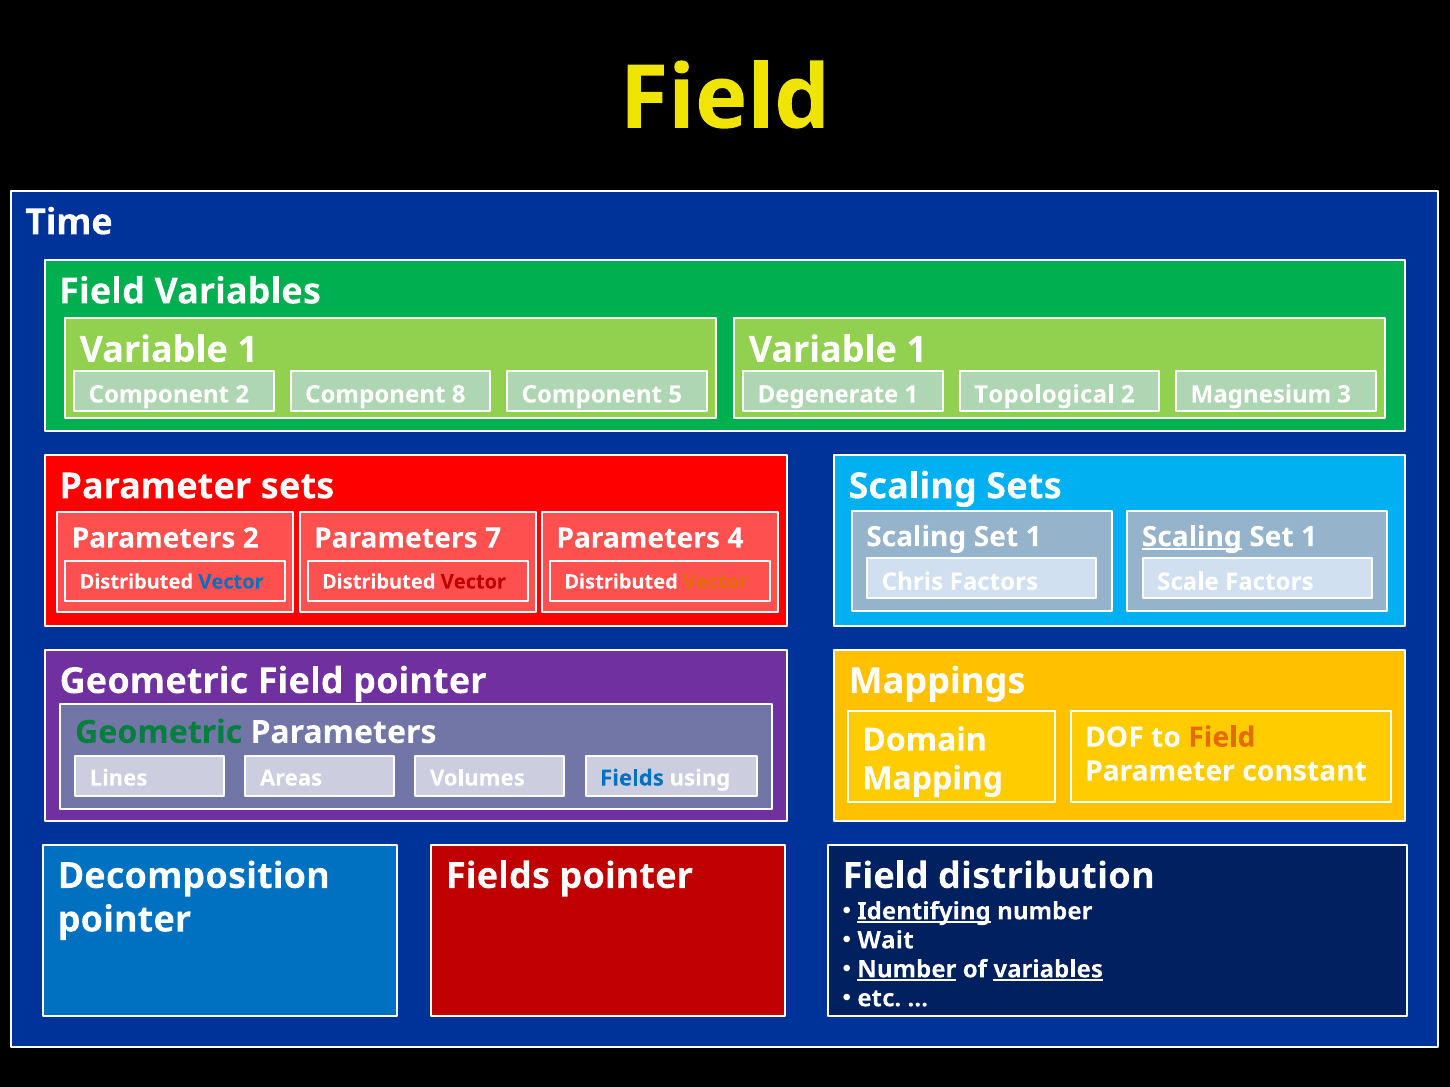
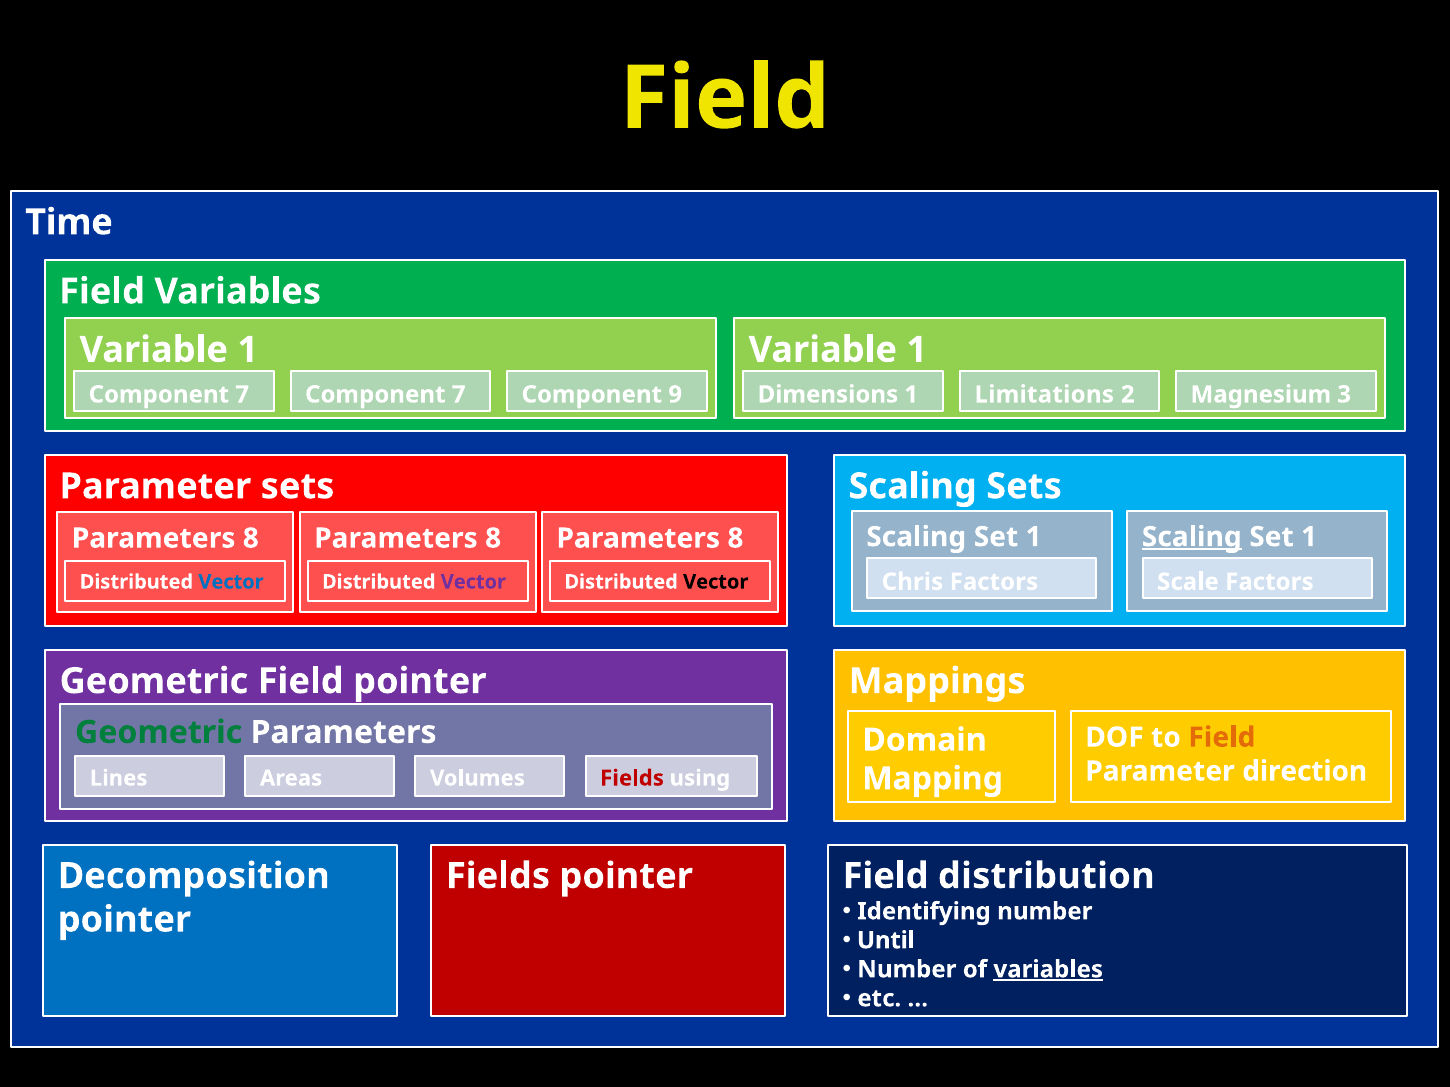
2: 2 -> 7 (242, 395)
8: 8 -> 7 (459, 395)
5: 5 -> 9 (675, 395)
Degenerate: Degenerate -> Dimensions (828, 395)
Topological: Topological -> Limitations (1044, 395)
2: 2 -> 8 (251, 539)
7: 7 -> 8 (493, 539)
4: 4 -> 8 (735, 539)
Vector colour: red -> purple (473, 582)
Vector colour: orange -> black (716, 582)
constant: constant -> direction (1305, 772)
Fields colour: blue -> red (632, 779)
Identifying underline: present -> none (924, 912)
Wait: Wait -> Until (886, 941)
Number underline: present -> none (907, 970)
